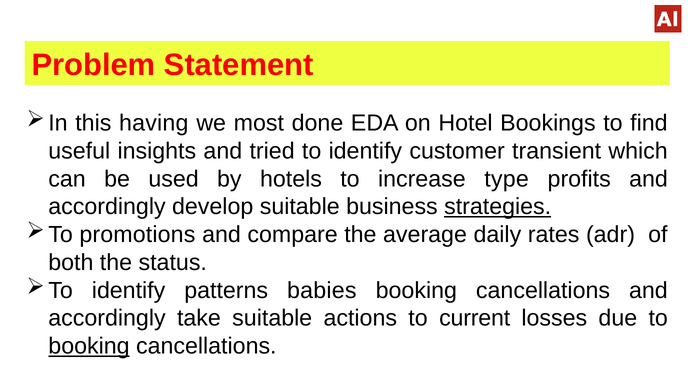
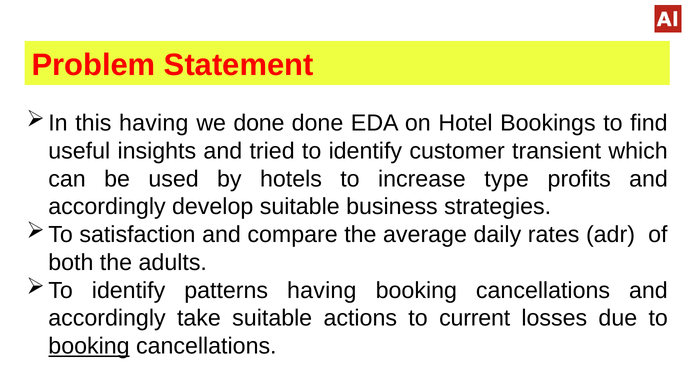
we most: most -> done (259, 123)
strategies underline: present -> none (498, 206)
promotions: promotions -> satisfaction (137, 234)
status: status -> adults (173, 262)
patterns babies: babies -> having (322, 290)
